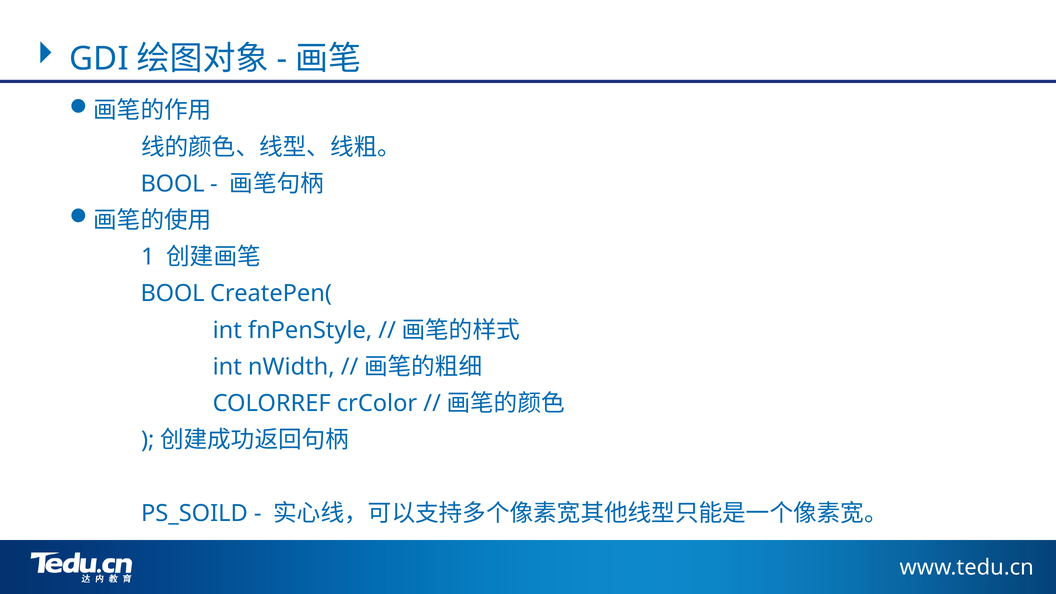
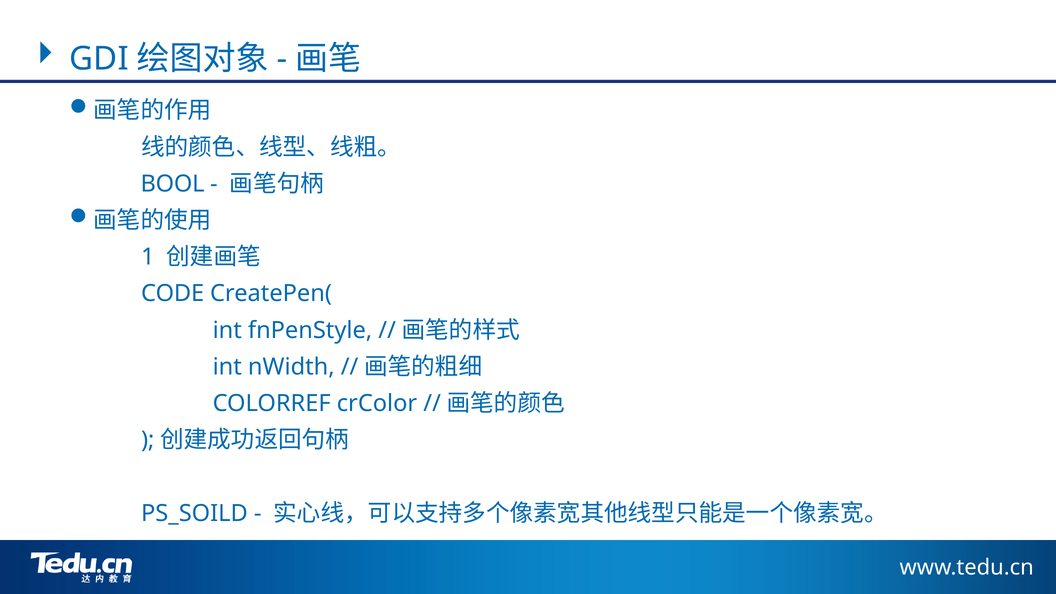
BOOL: BOOL -> CODE (173, 294)
